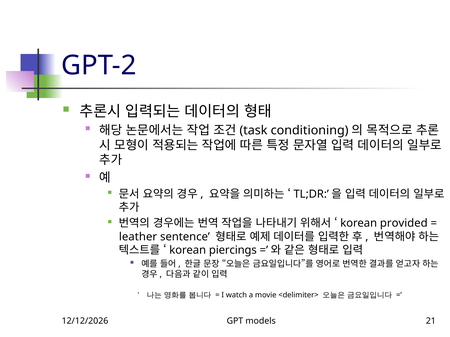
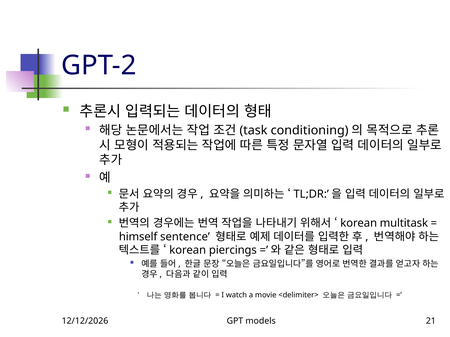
provided: provided -> multitask (404, 224)
leather: leather -> himself (138, 237)
